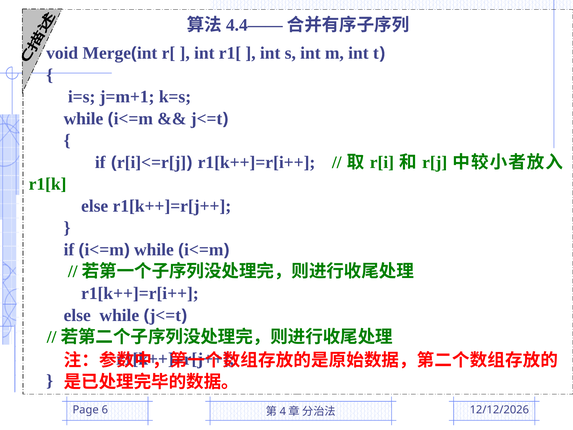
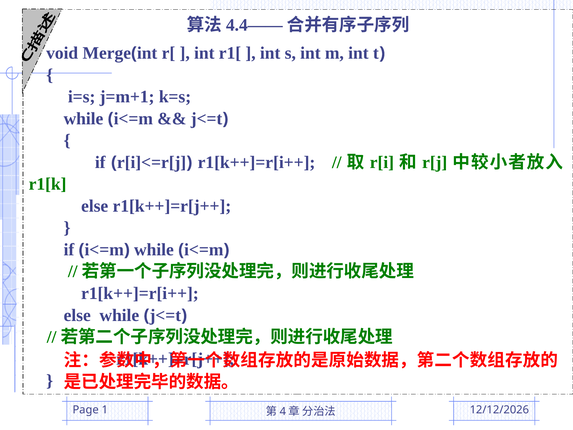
6: 6 -> 1 (105, 410)
